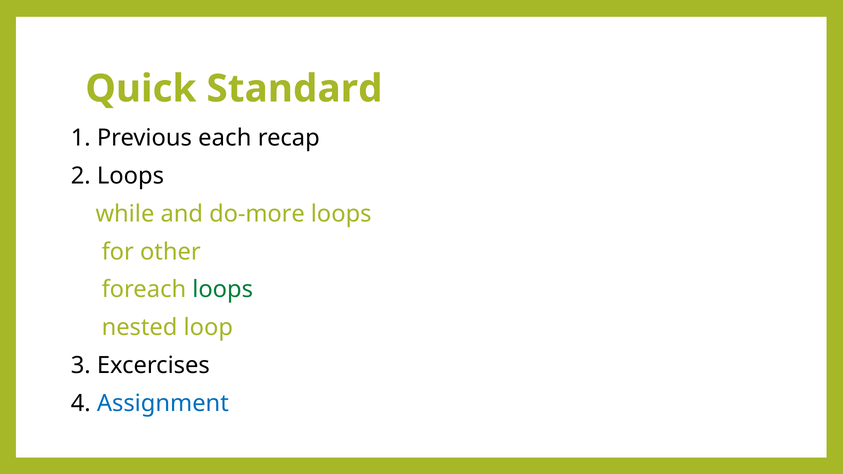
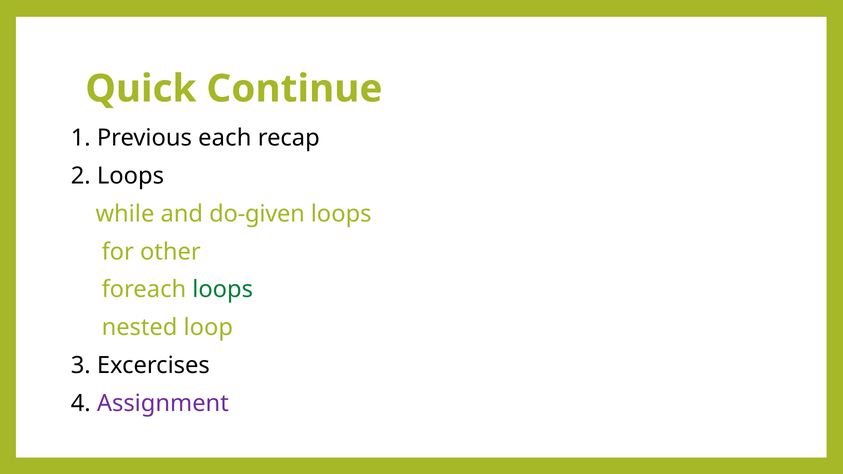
Standard: Standard -> Continue (294, 89)
do-more: do-more -> do-given (257, 214)
Assignment colour: blue -> purple (163, 404)
